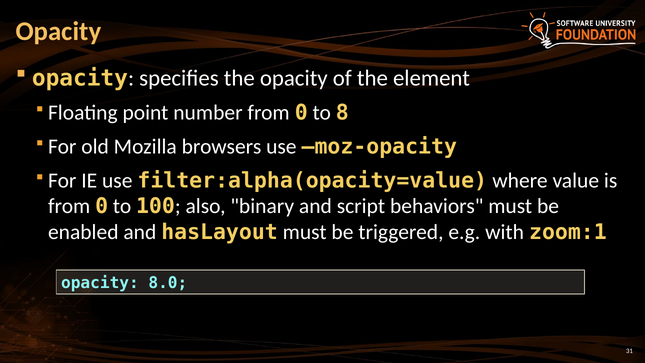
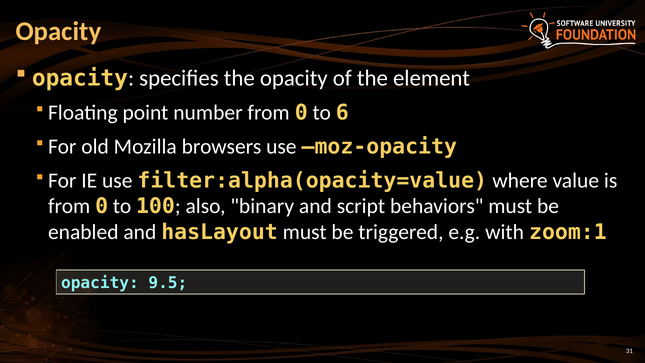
8: 8 -> 6 (342, 113)
8.0: 8.0 -> 9.5 (168, 283)
